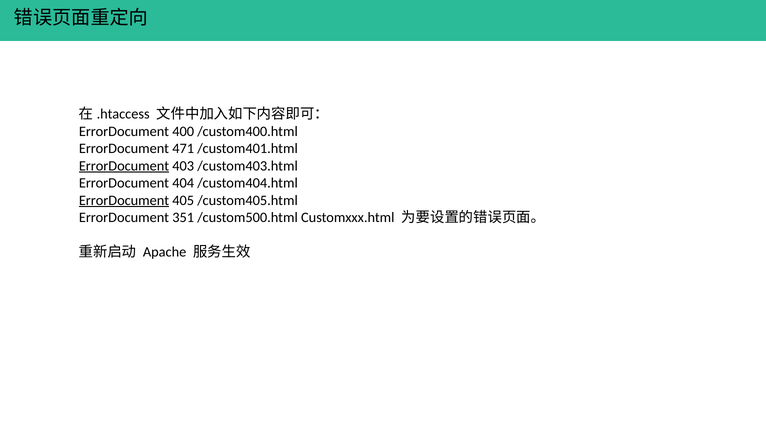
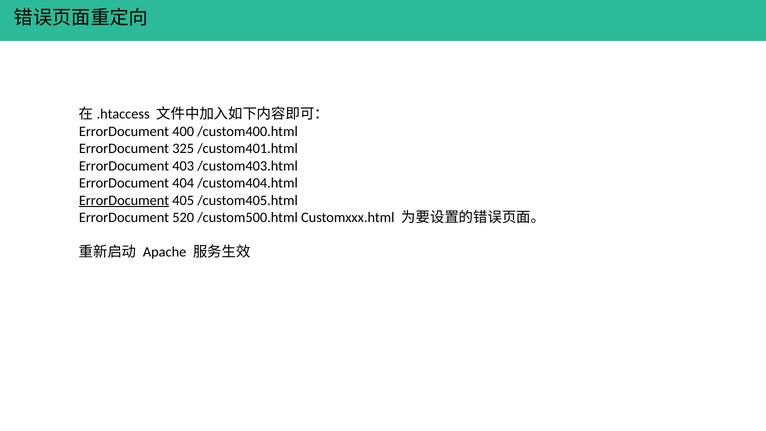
471: 471 -> 325 (183, 149)
ErrorDocument underline: present -> none (124, 166)
351: 351 -> 520 (183, 218)
